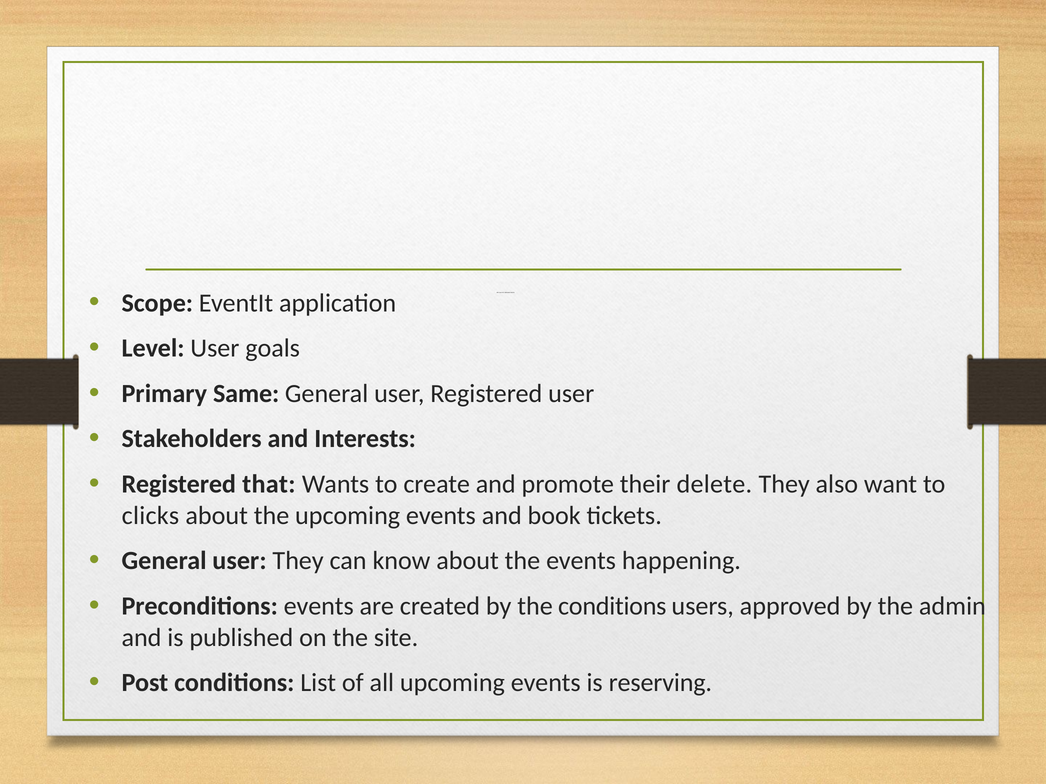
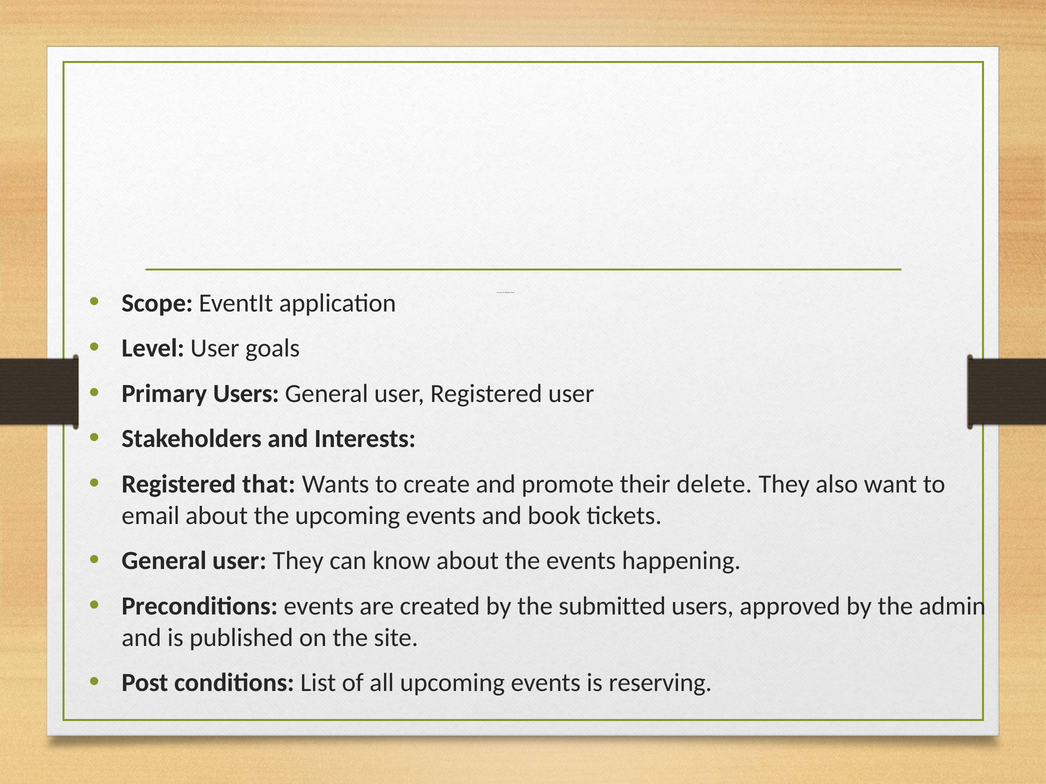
Primary Same: Same -> Users (246, 394)
clicks: clicks -> email (151, 516)
the conditions: conditions -> submitted (612, 607)
